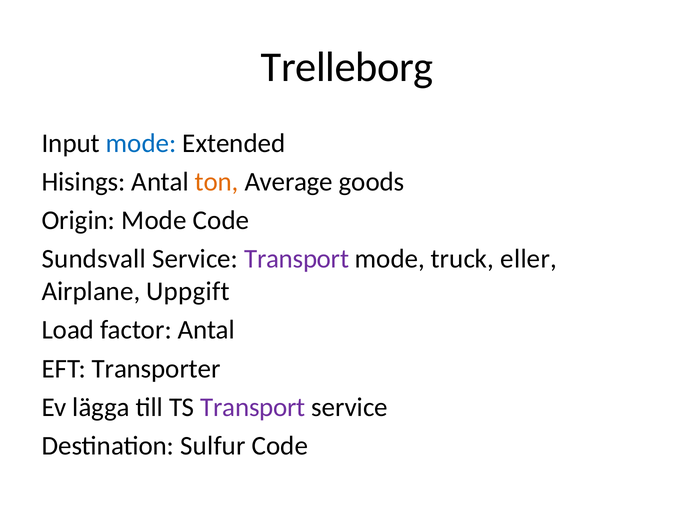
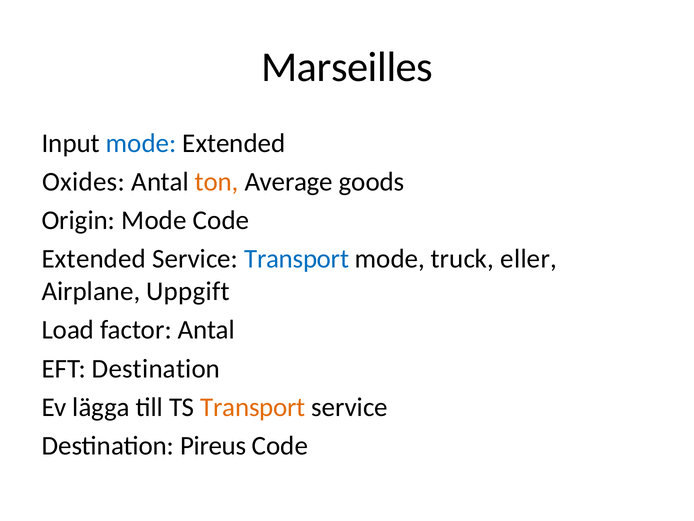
Trelleborg: Trelleborg -> Marseilles (347, 67)
Hisings: Hisings -> Oxides (83, 182)
Sundsvall: Sundsvall -> Extended (94, 259)
Transport colour: purple -> blue (297, 259)
EFT Transporter: Transporter -> Destination (156, 368)
Transport colour: purple -> orange (253, 407)
Sulfur: Sulfur -> Pireus (213, 445)
